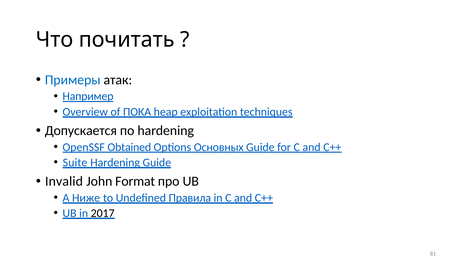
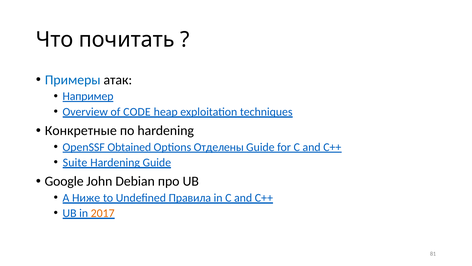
ПОКА: ПОКА -> CODE (137, 112)
Допускается: Допускается -> Конкретные (81, 130)
Основных: Основных -> Отделены (219, 147)
Invalid: Invalid -> Google (64, 181)
Format: Format -> Debian (135, 181)
2017 colour: black -> orange (103, 213)
